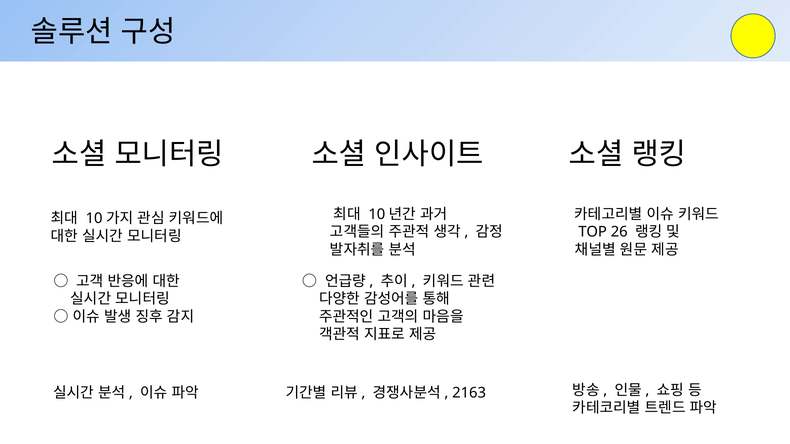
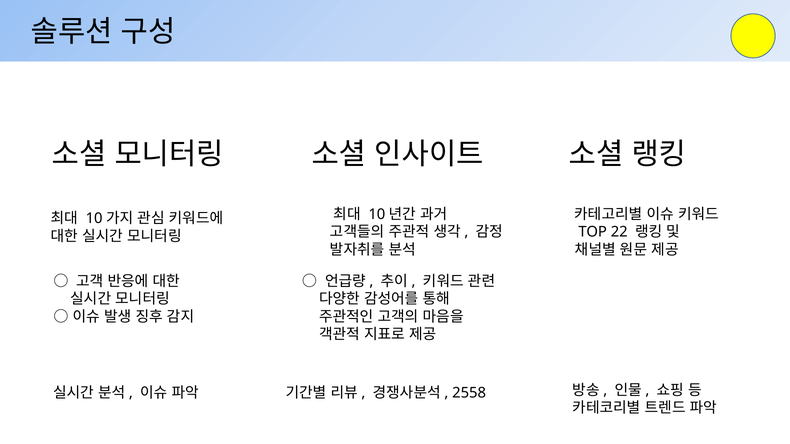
26: 26 -> 22 (619, 232)
2163: 2163 -> 2558 (469, 393)
